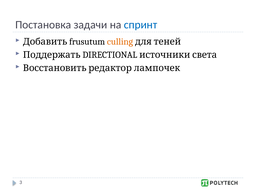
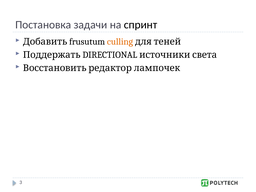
спринт colour: blue -> black (141, 25)
